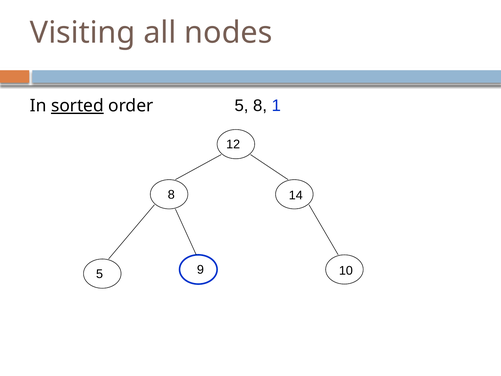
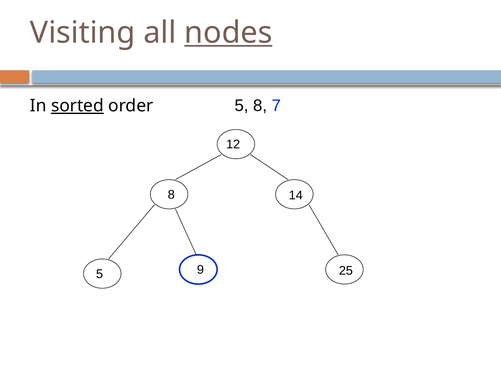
nodes underline: none -> present (228, 33)
1: 1 -> 7 (276, 105)
10: 10 -> 25 (346, 270)
